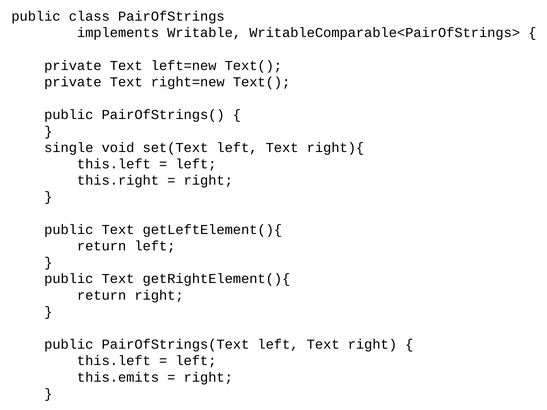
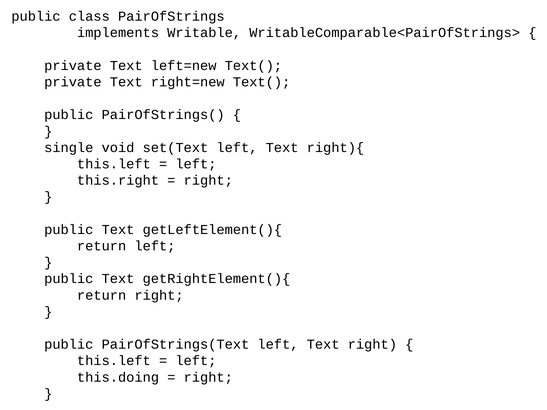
this.emits: this.emits -> this.doing (118, 377)
